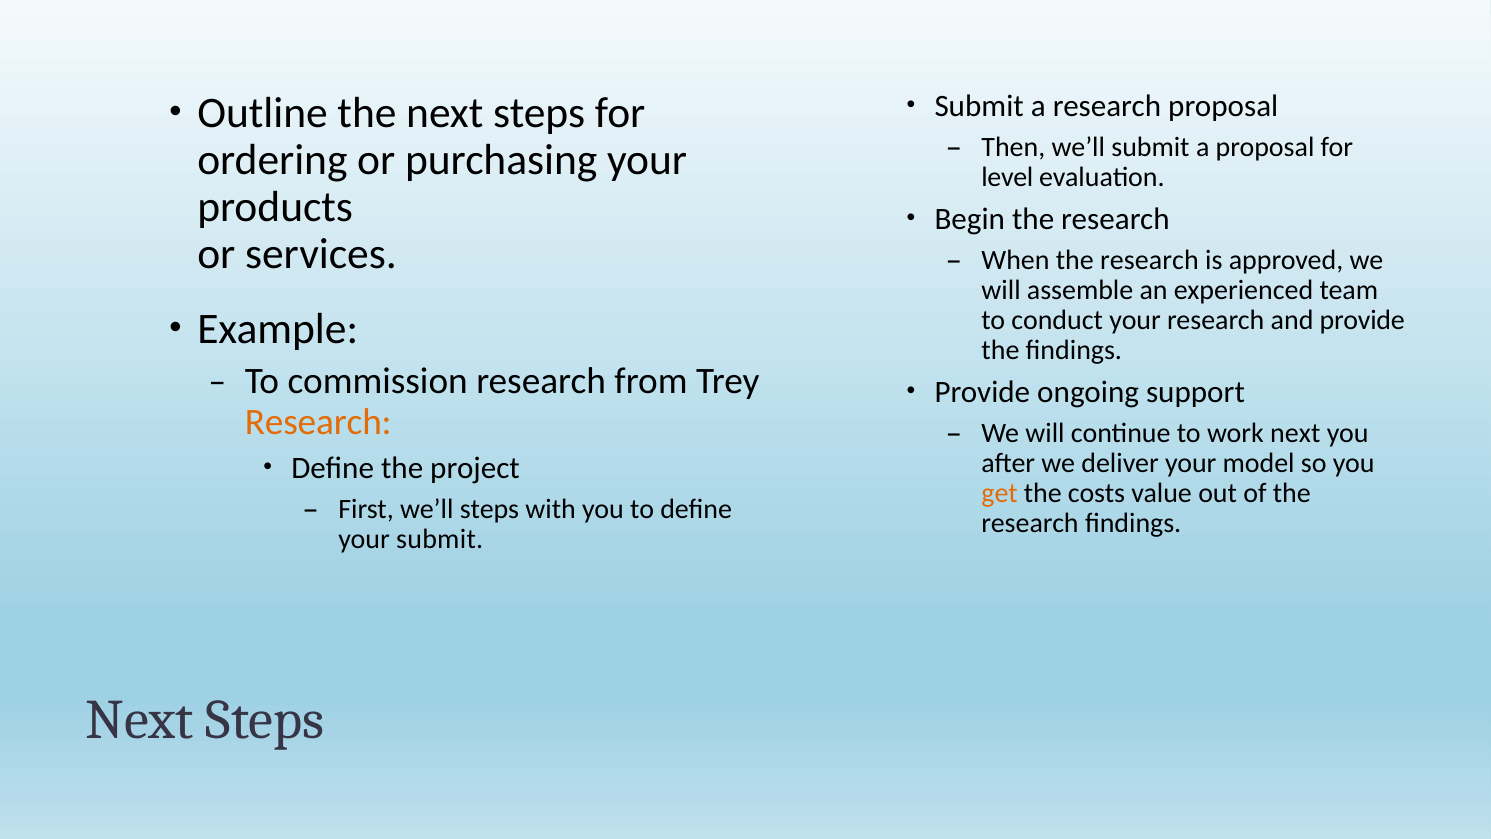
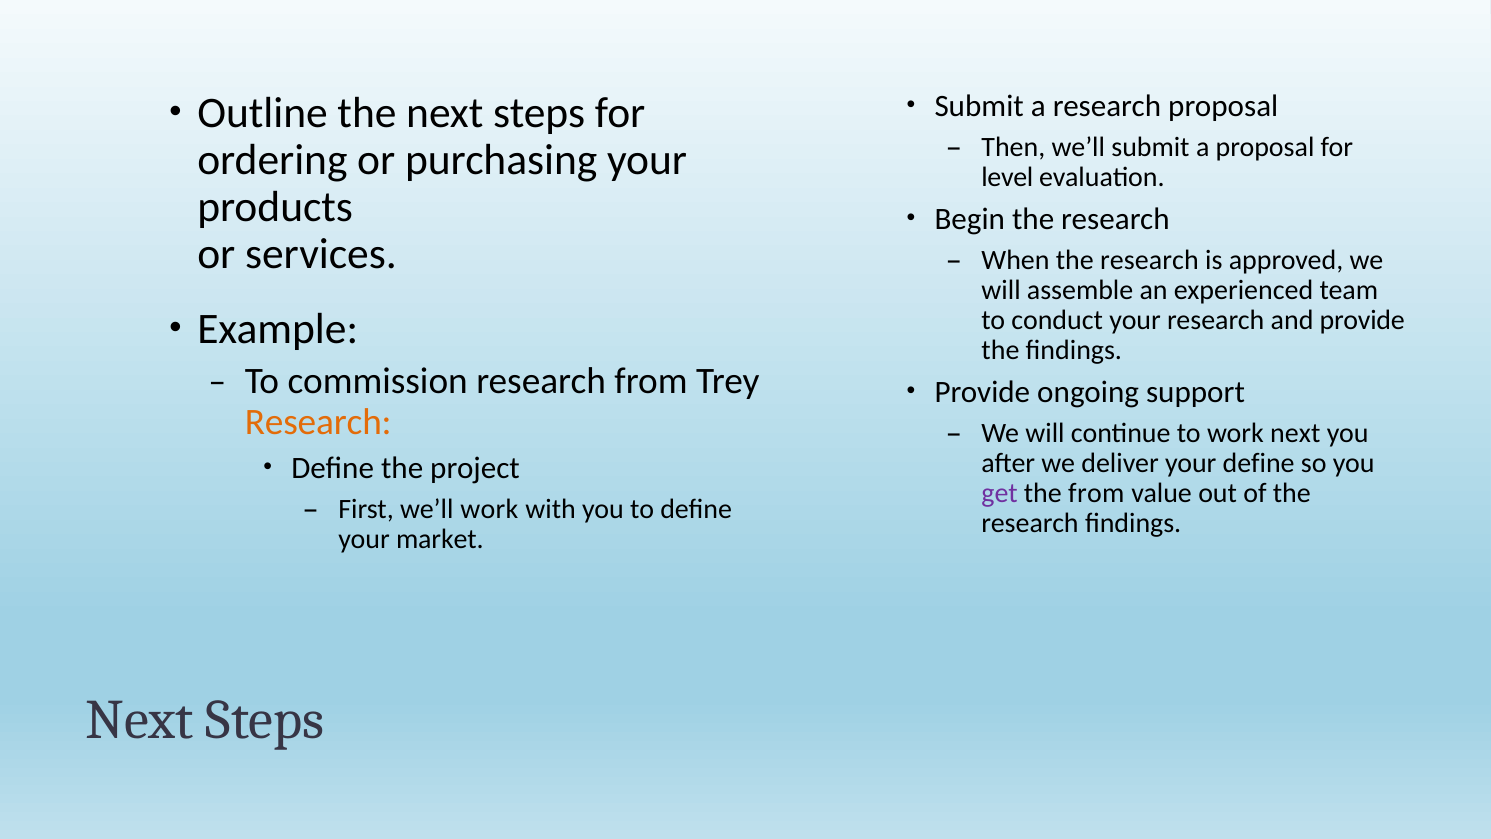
your model: model -> define (1259, 463)
get colour: orange -> purple (1000, 493)
the costs: costs -> from (1096, 493)
we’ll steps: steps -> work (489, 509)
your submit: submit -> market (440, 540)
